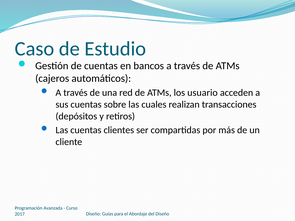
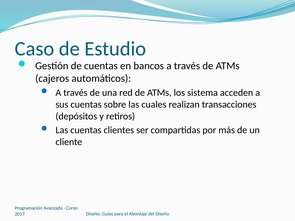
usuario: usuario -> sistema (203, 93)
